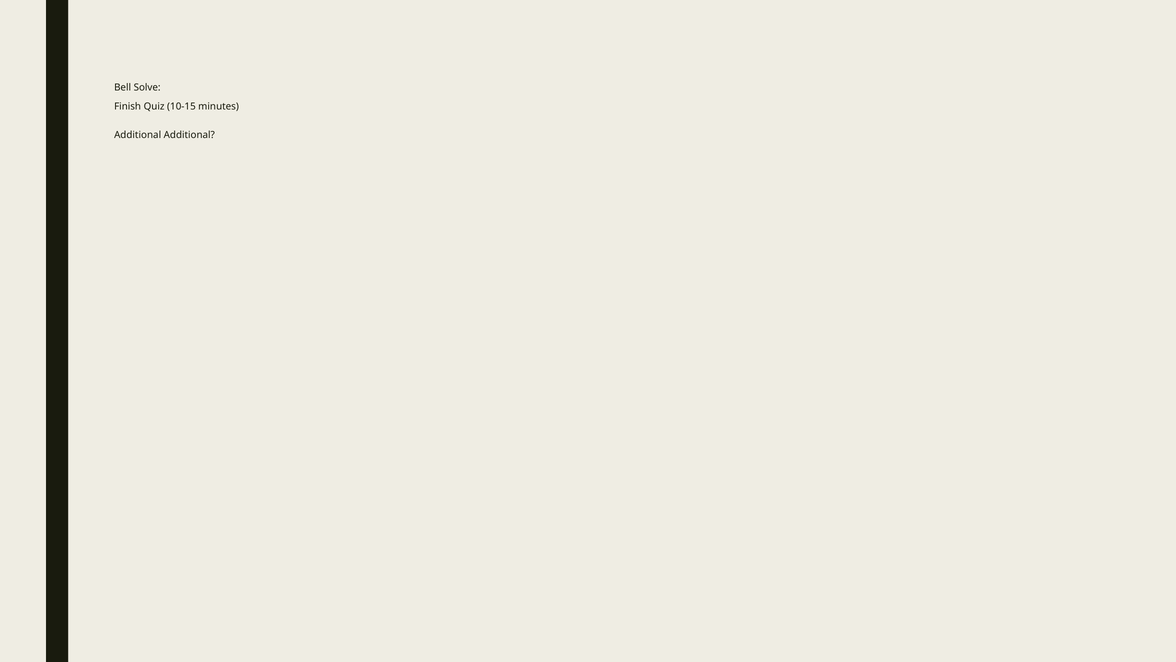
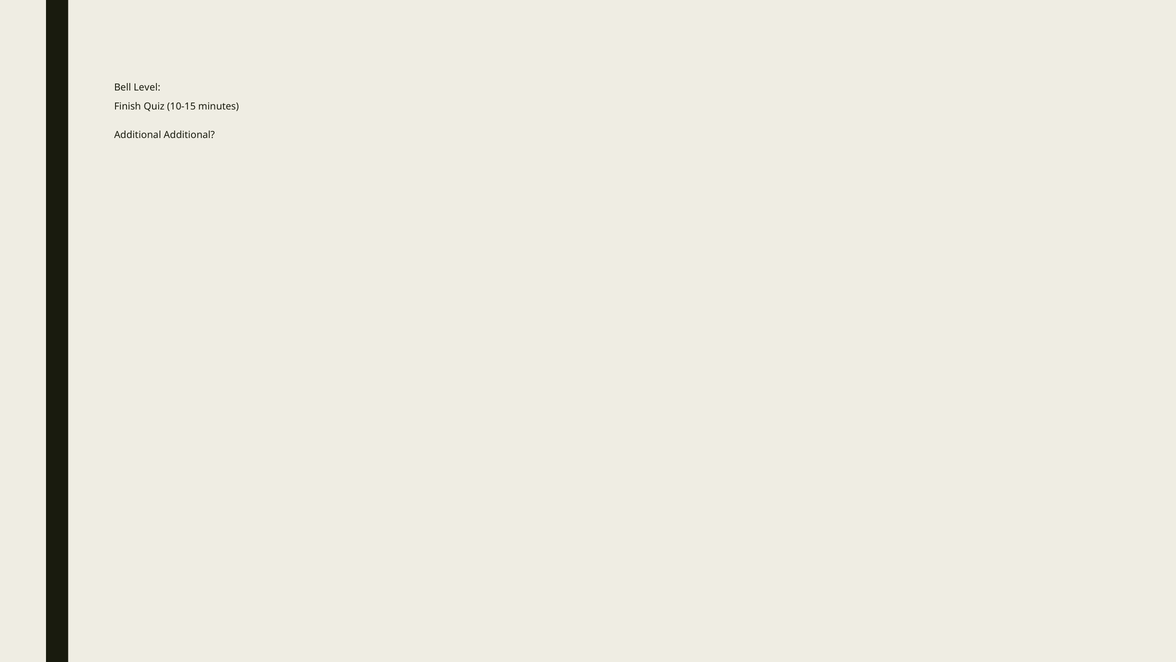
Solve: Solve -> Level (147, 88)
